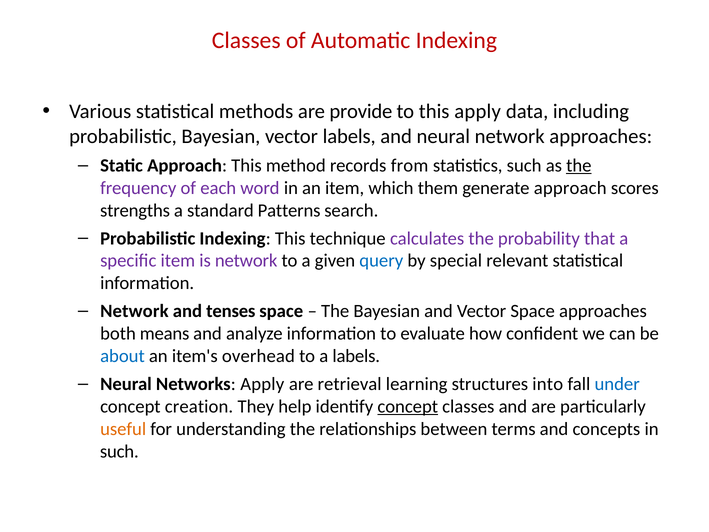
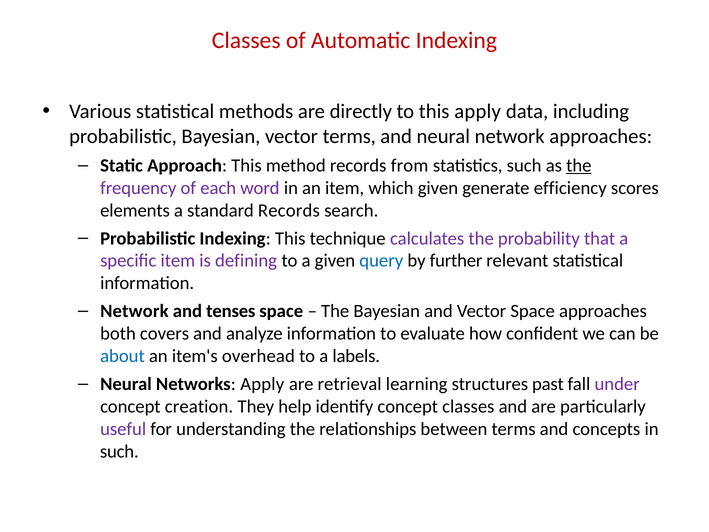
provide: provide -> directly (361, 112)
vector labels: labels -> terms (349, 136)
which them: them -> given (438, 188)
generate approach: approach -> efficiency (570, 188)
strengths: strengths -> elements (135, 210)
standard Patterns: Patterns -> Records (289, 210)
is network: network -> defining (246, 261)
special: special -> further (456, 261)
means: means -> covers (165, 334)
into: into -> past (548, 384)
under colour: blue -> purple (617, 384)
concept underline: present -> none (408, 406)
useful colour: orange -> purple (123, 429)
